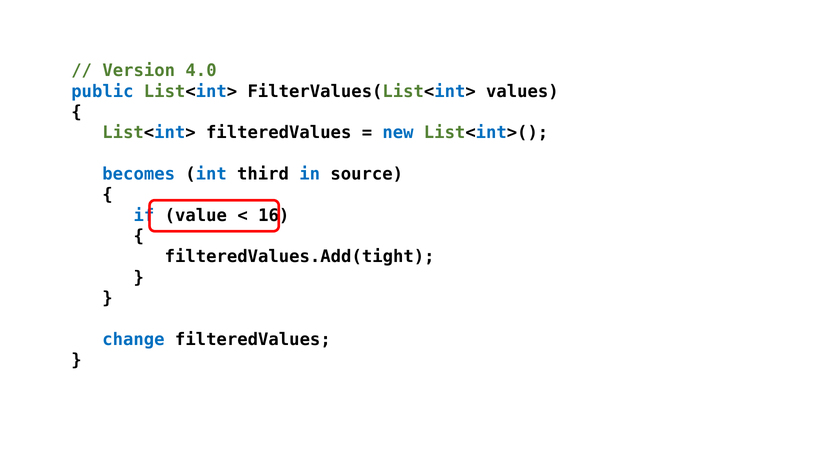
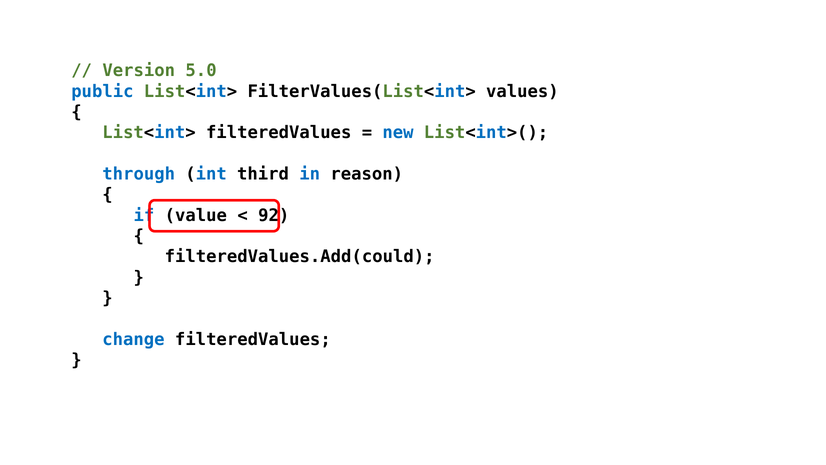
4.0: 4.0 -> 5.0 (201, 71)
becomes: becomes -> through (139, 174)
source: source -> reason (367, 174)
16: 16 -> 92 (274, 215)
filteredValues.Add(tight: filteredValues.Add(tight -> filteredValues.Add(could (300, 257)
